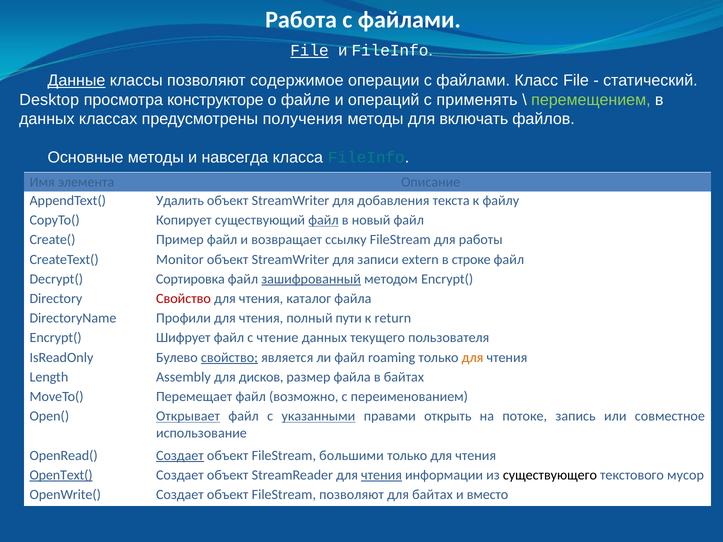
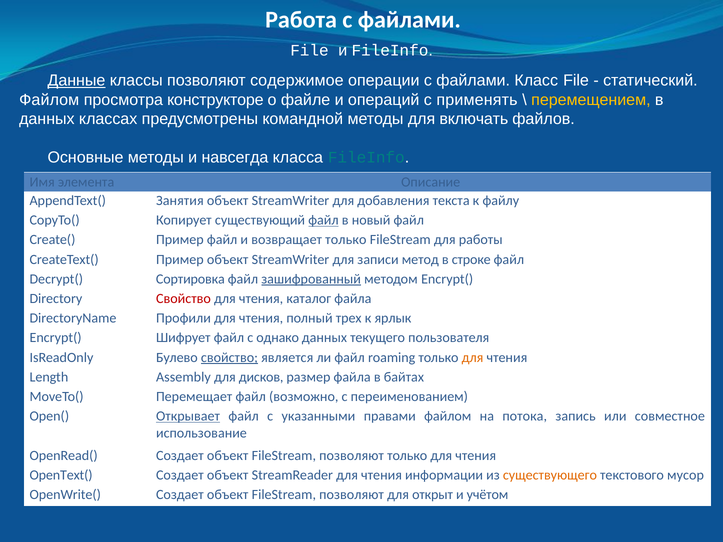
File underline: present -> none (309, 50)
Desktop: Desktop -> Файлом (49, 100)
перемещением colour: light green -> yellow (591, 100)
получения: получения -> командной (303, 119)
Удалить: Удалить -> Занятия (180, 201)
возвращает ссылку: ссылку -> только (346, 240)
CreateText( Monitor: Monitor -> Пример (180, 260)
extern: extern -> метод (420, 260)
пути: пути -> трех (349, 318)
return: return -> ярлык (393, 318)
чтение: чтение -> однако (278, 338)
указанными underline: present -> none (318, 416)
правами открыть: открыть -> файлом (448, 416)
потоке: потоке -> потока (525, 416)
Создает underline: present -> none (180, 456)
большими: большими -> позволяют (352, 456)
OpenText( underline: present -> none (61, 475)
чтения underline: present -> none (381, 475)
существующего colour: black -> orange (550, 475)
для байтах: байтах -> открыт (433, 495)
вместо: вместо -> учётом (488, 495)
